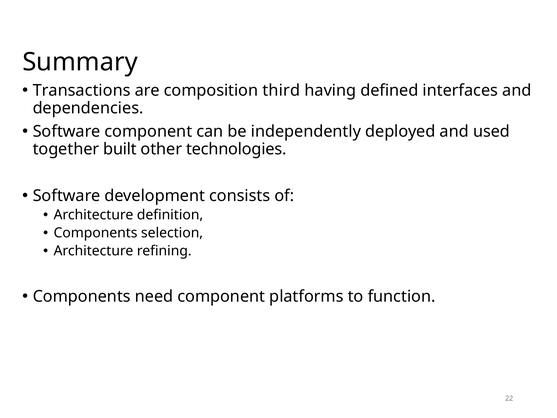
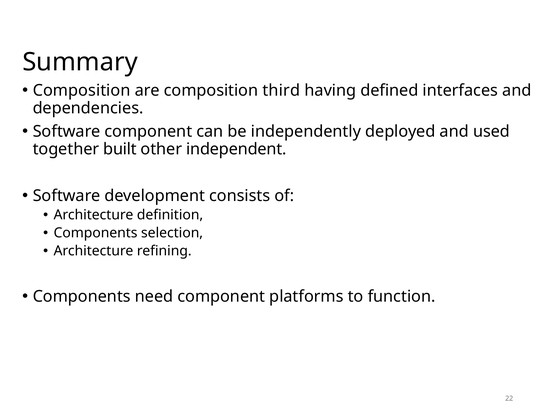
Transactions: Transactions -> Composition (82, 91)
technologies: technologies -> independent (236, 149)
